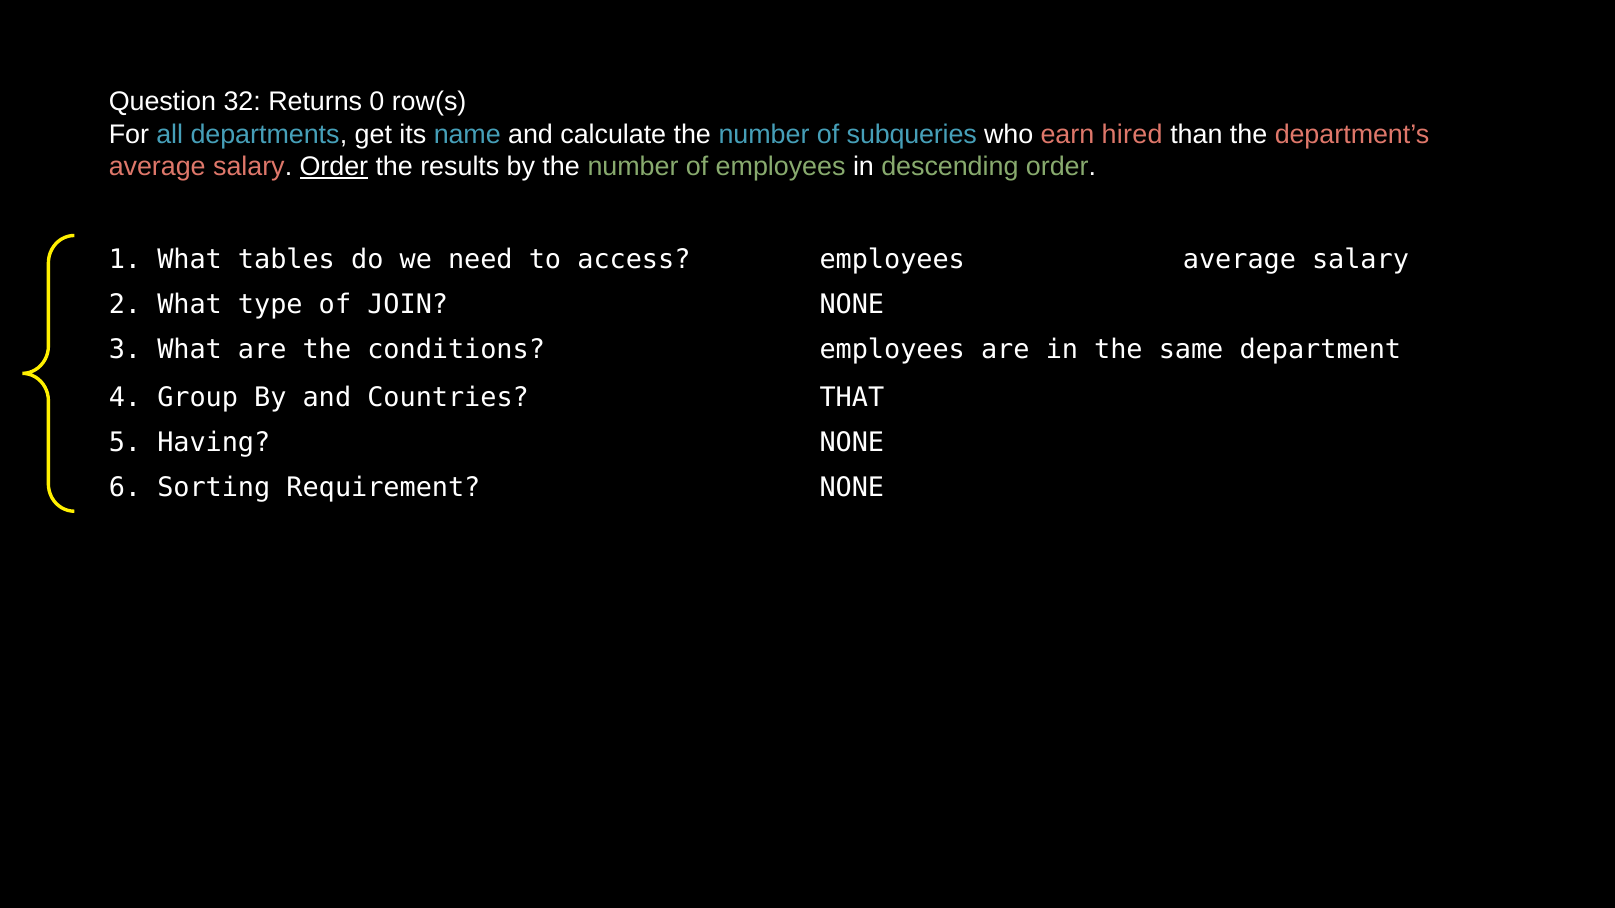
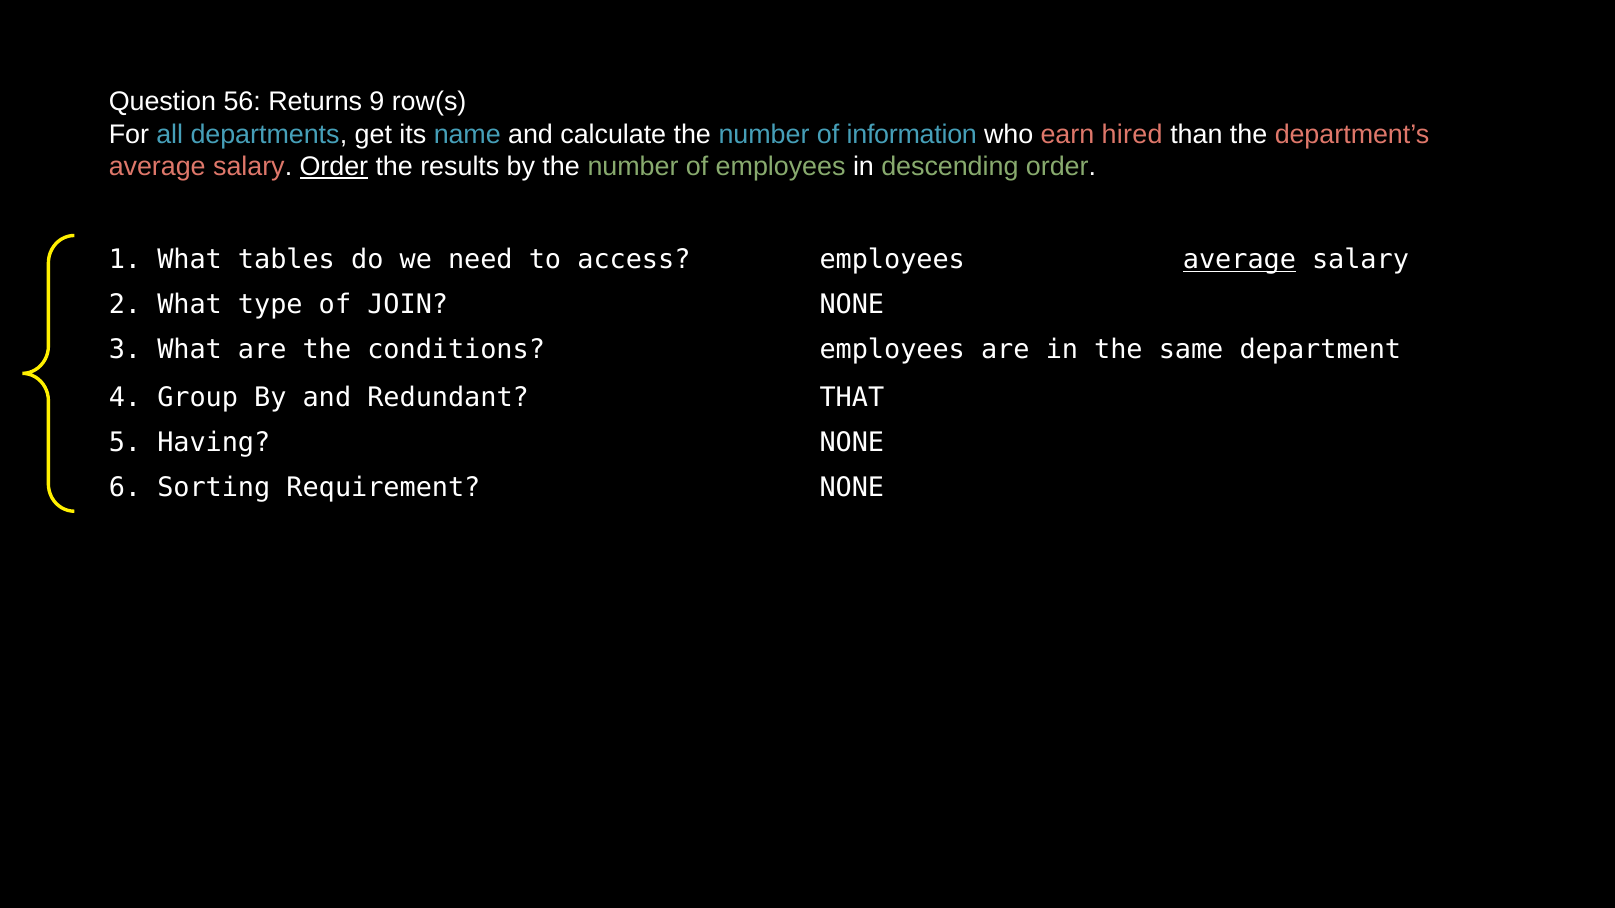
32: 32 -> 56 (242, 102)
0: 0 -> 9 (377, 102)
subqueries: subqueries -> information (912, 134)
average underline: none -> present (1239, 260)
Countries: Countries -> Redundant (448, 398)
